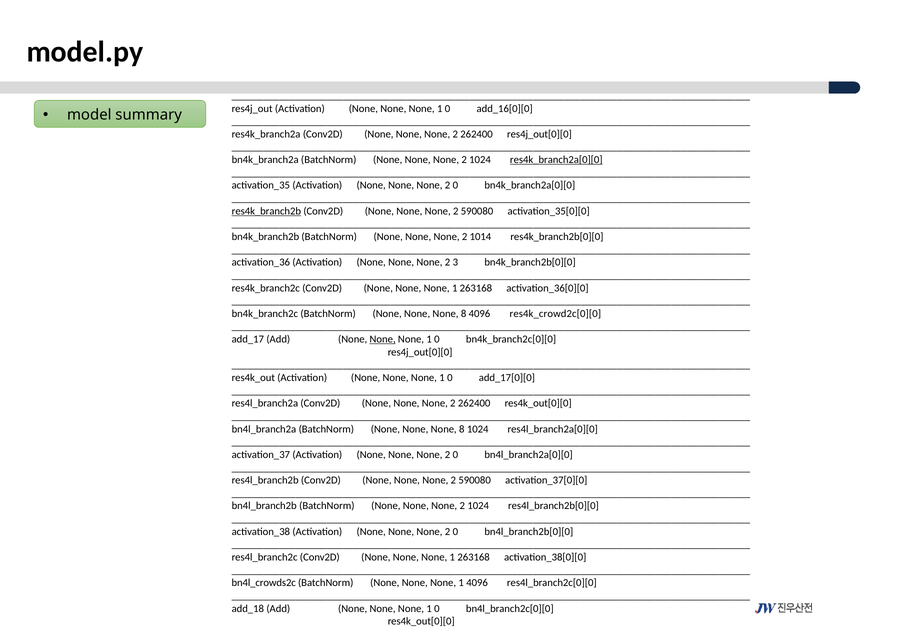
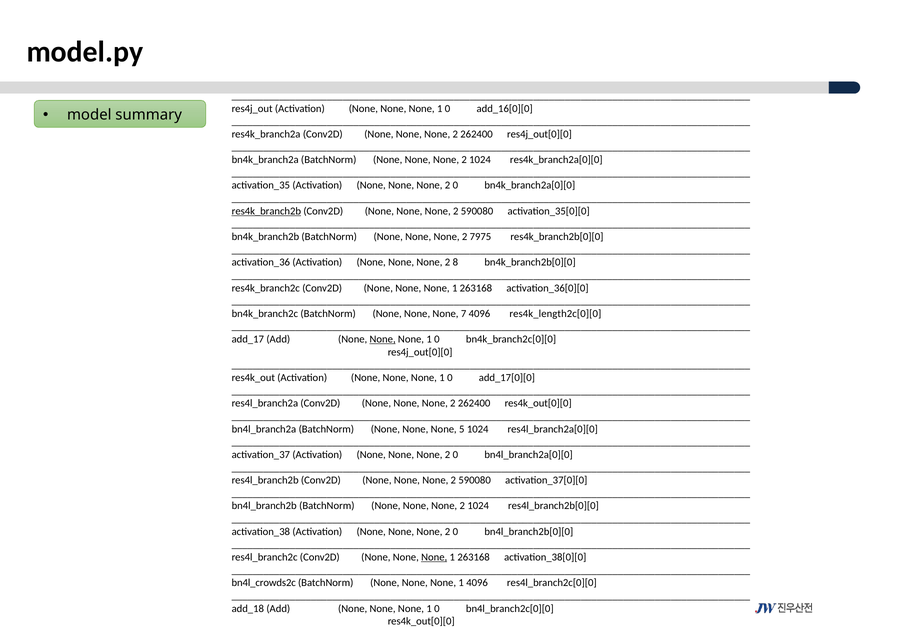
res4k_branch2a[0][0 underline: present -> none (556, 160)
1014: 1014 -> 7975 (480, 237)
3: 3 -> 8 (455, 262)
8: 8 -> 7 (464, 314)
res4k_crowd2c[0][0: res4k_crowd2c[0][0 -> res4k_length2c[0][0 (555, 314)
8: 8 -> 5 (462, 429)
None underline: none -> present (434, 557)
